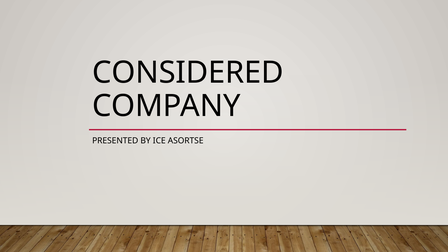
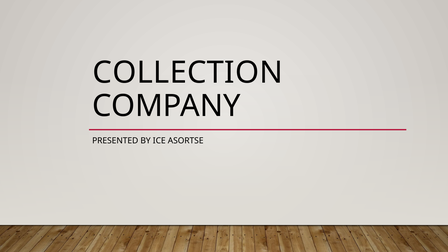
CONSIDERED: CONSIDERED -> COLLECTION (188, 73)
